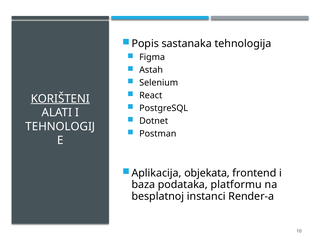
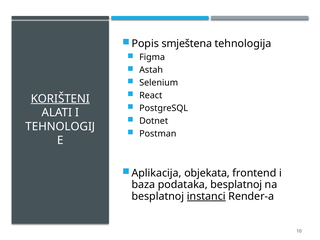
sastanaka: sastanaka -> smještena (187, 44)
podataka platformu: platformu -> besplatnoj (236, 185)
instanci underline: none -> present (206, 196)
